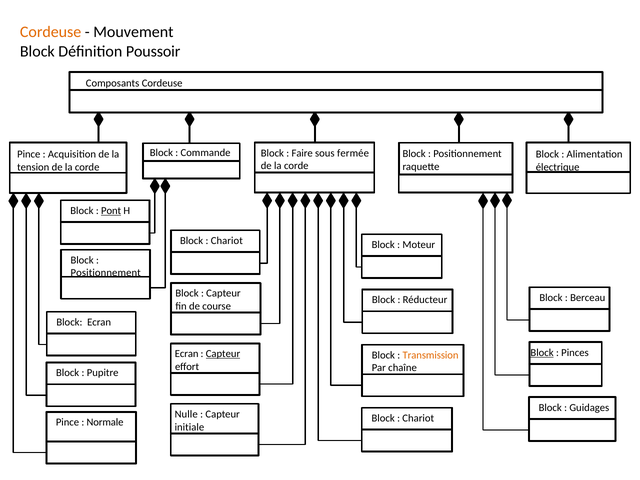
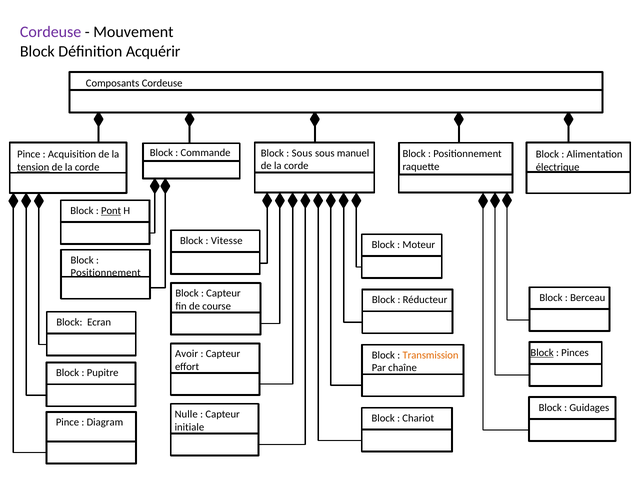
Cordeuse colour: orange -> purple (51, 32)
Poussoir: Poussoir -> Acquérir (153, 51)
Faire: Faire -> Sous (302, 153)
fermée: fermée -> manuel (353, 153)
tension underline: none -> present (33, 167)
Chariot: Chariot -> Vitesse (227, 241)
Ecran: Ecran -> Avoir (187, 354)
Capteur underline: present -> none (223, 354)
Normale: Normale -> Diagram (105, 422)
